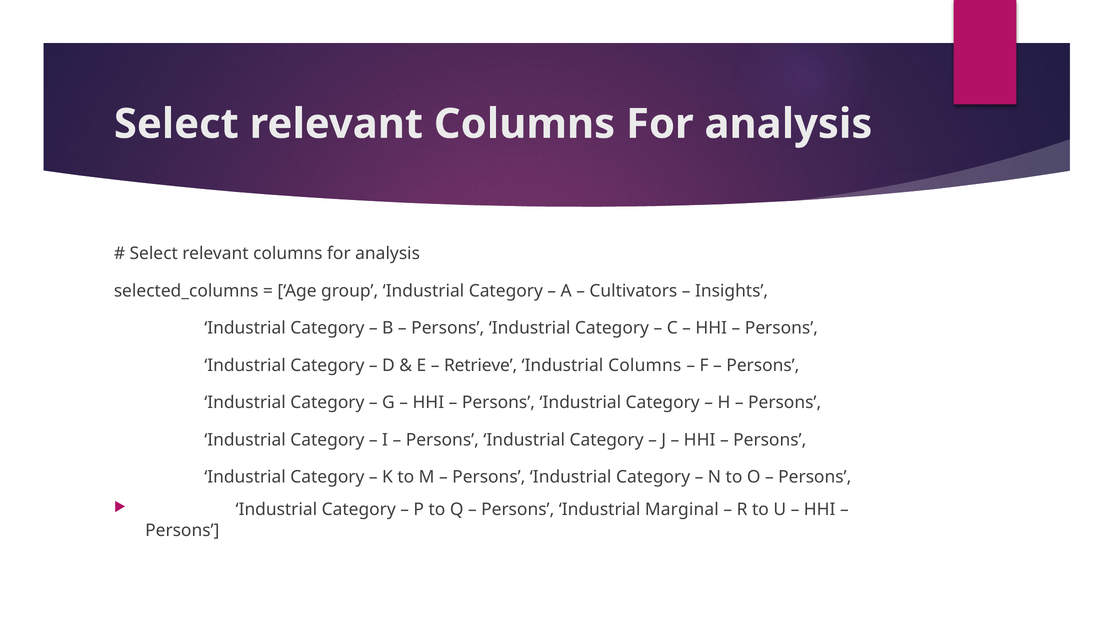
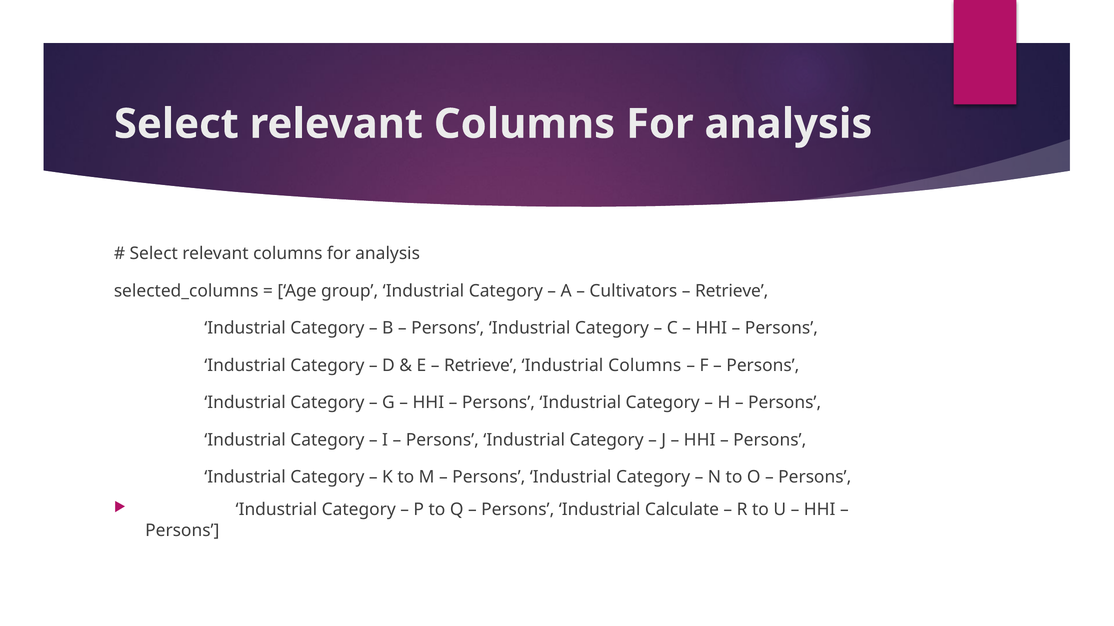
Insights: Insights -> Retrieve (732, 291)
Marginal: Marginal -> Calculate (682, 510)
